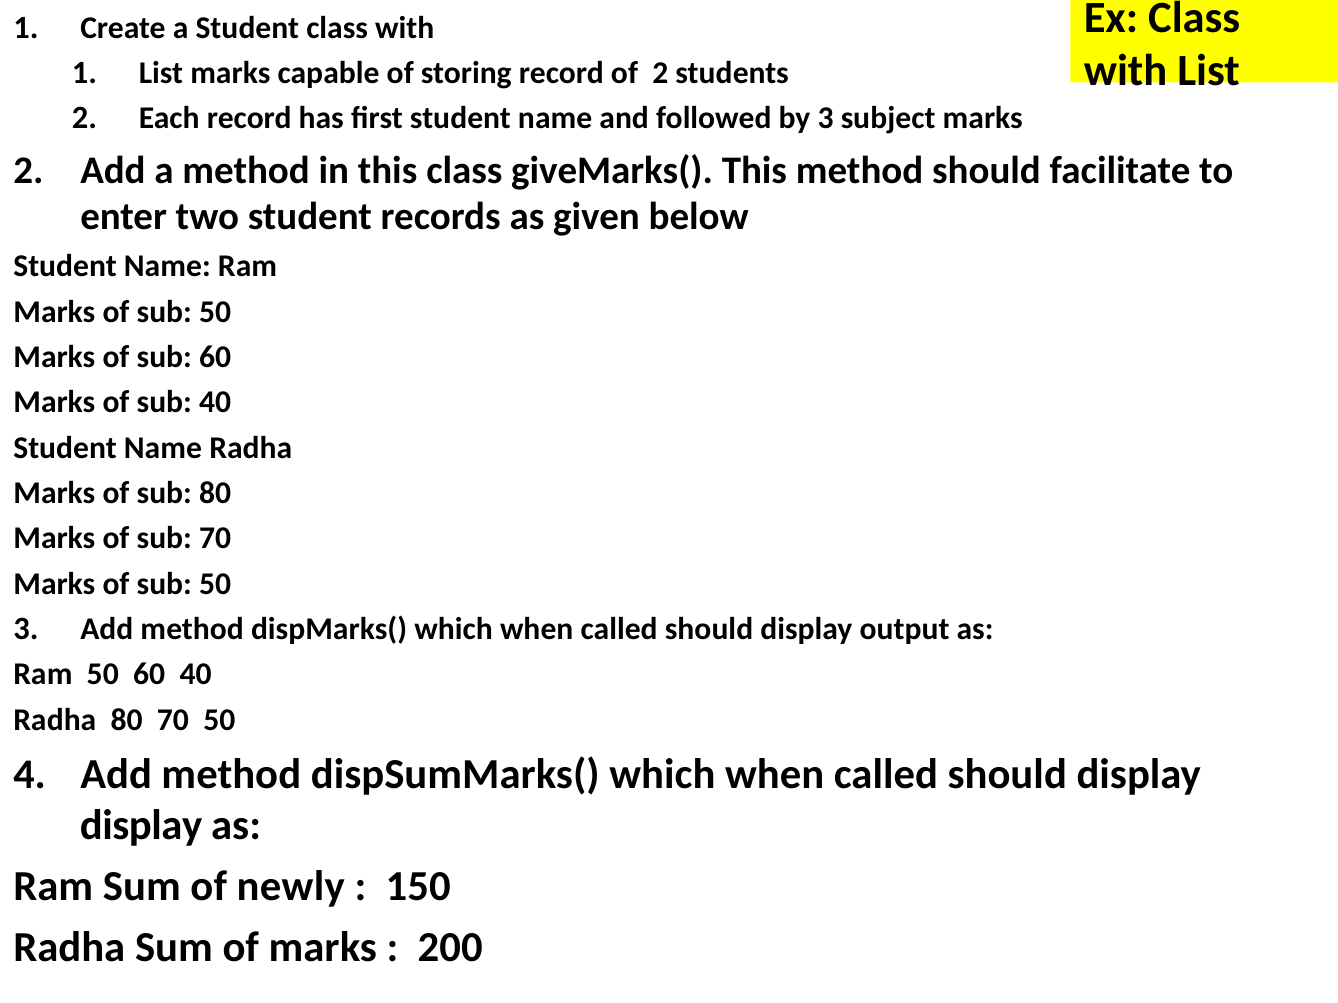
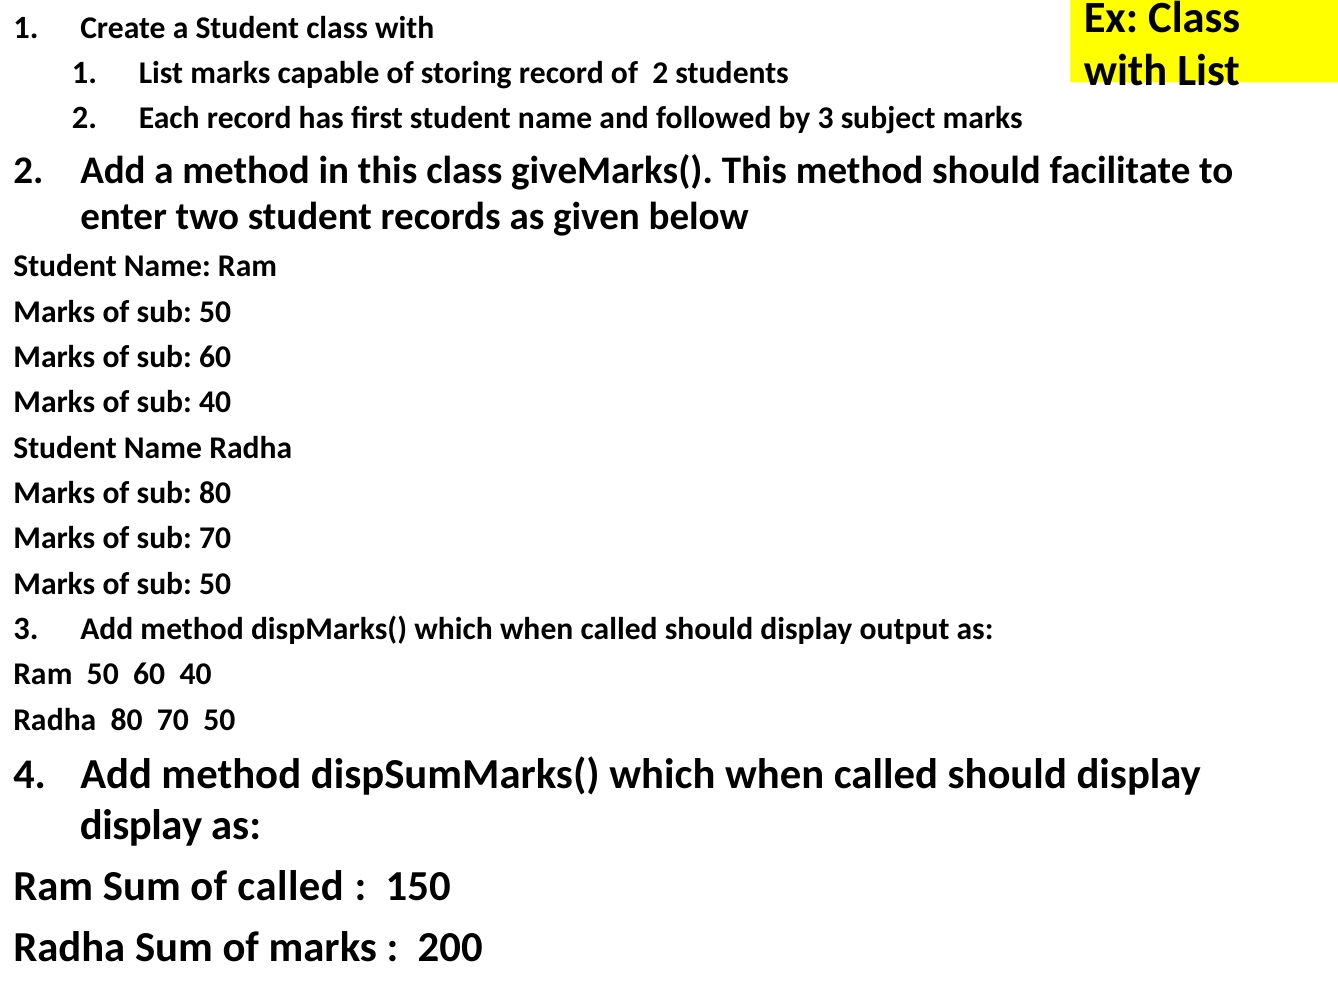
of newly: newly -> called (291, 887)
